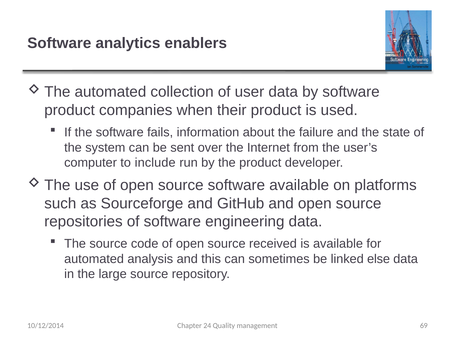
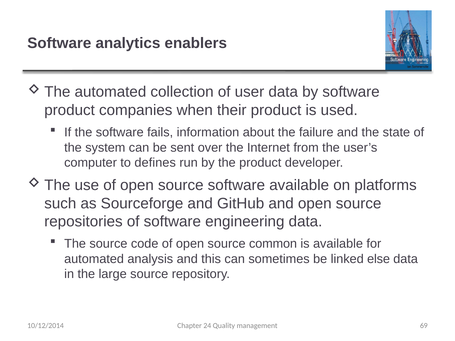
include: include -> defines (155, 163)
received: received -> common (273, 244)
